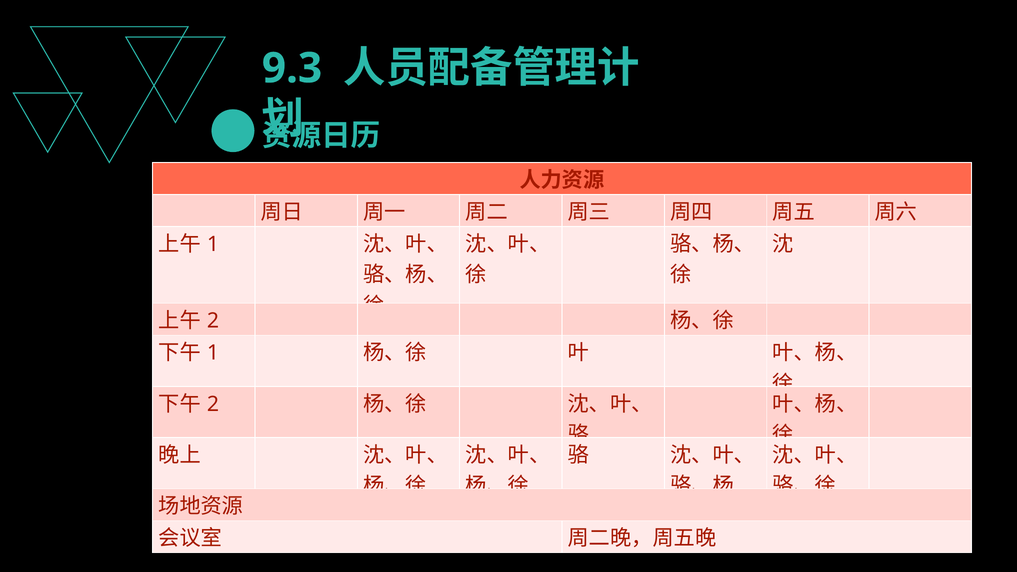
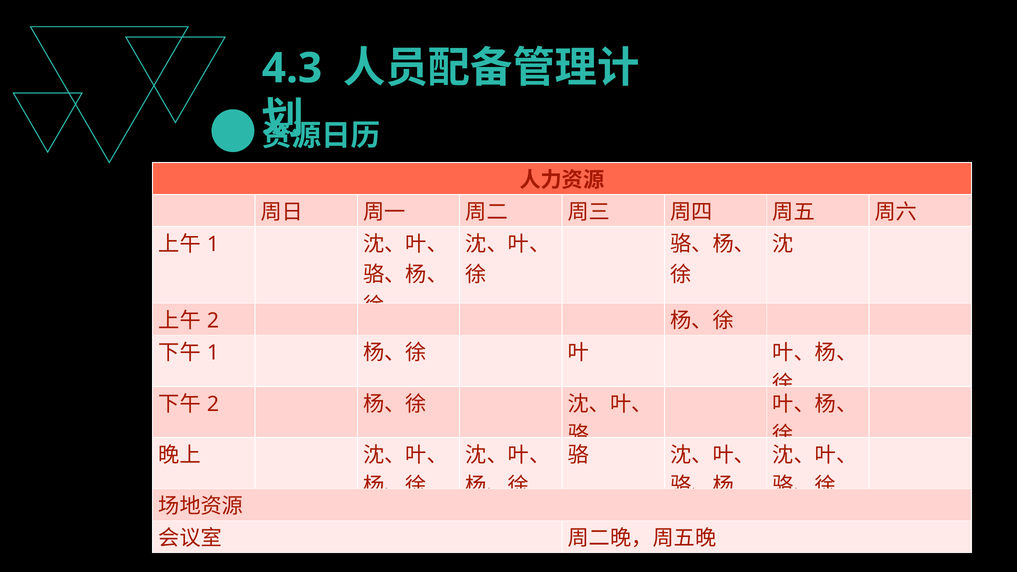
9.3: 9.3 -> 4.3 (292, 68)
